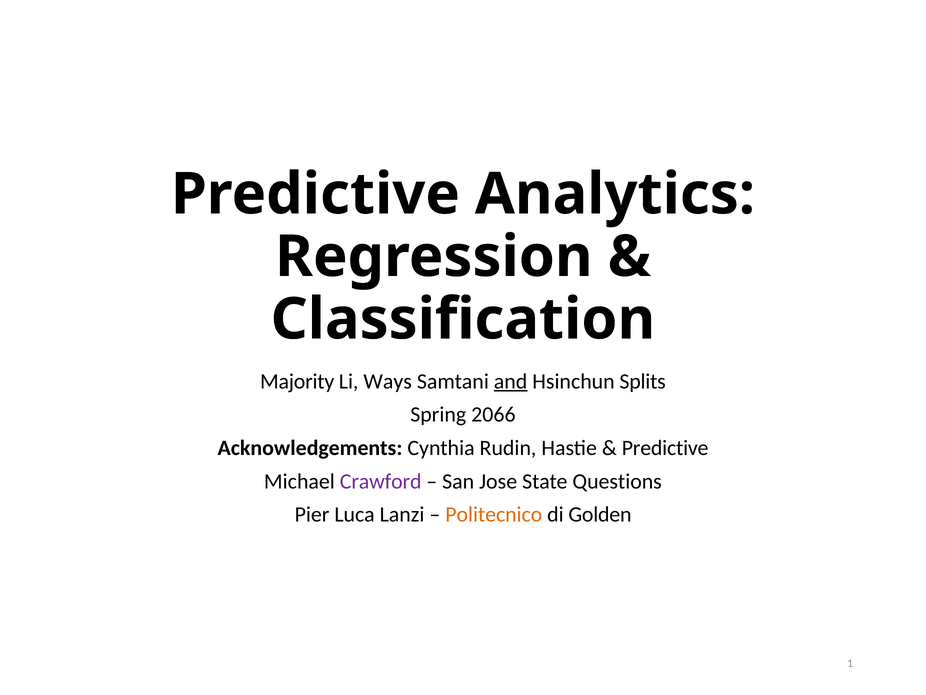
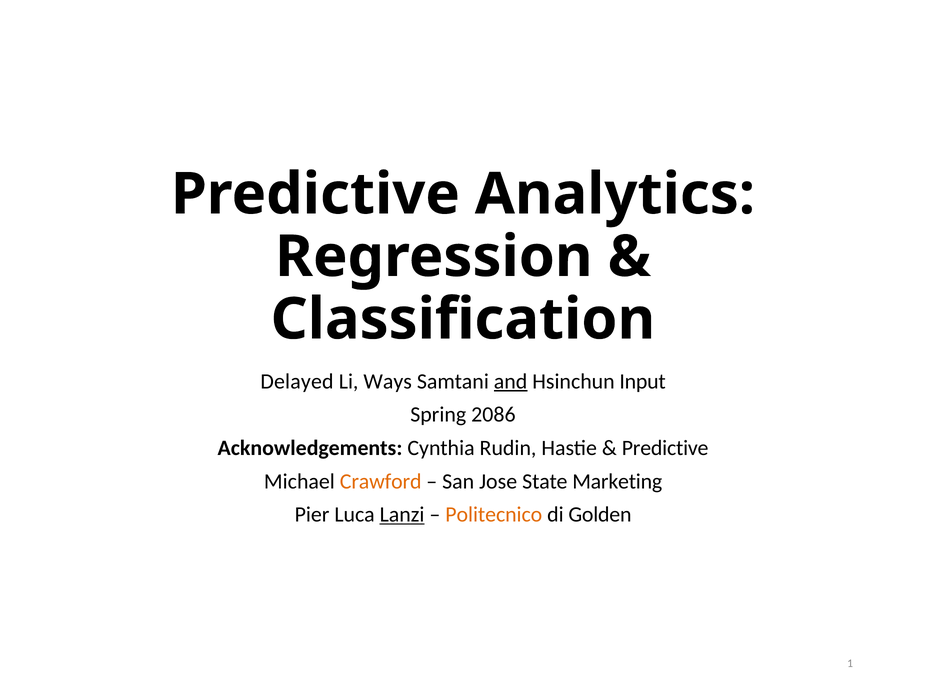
Majority: Majority -> Delayed (297, 381)
Splits: Splits -> Input (643, 381)
2066: 2066 -> 2086 (493, 414)
Crawford colour: purple -> orange (381, 481)
Questions: Questions -> Marketing (617, 481)
Lanzi underline: none -> present (402, 514)
